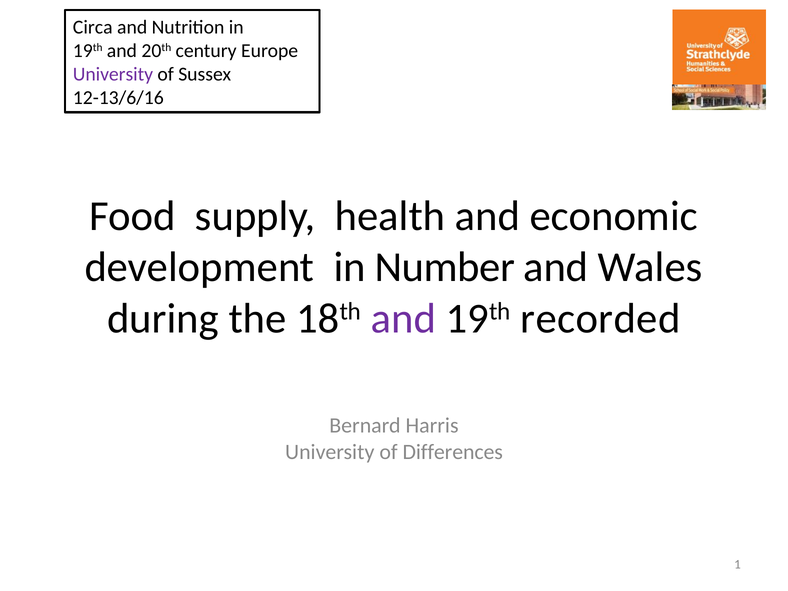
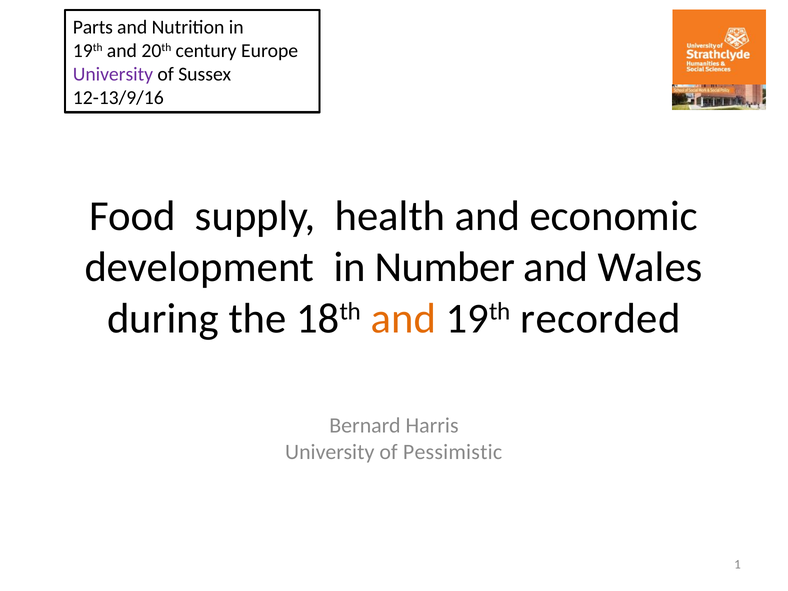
Circa: Circa -> Parts (93, 27)
12-13/6/16: 12-13/6/16 -> 12-13/9/16 (118, 98)
and colour: purple -> orange (403, 319)
Differences: Differences -> Pessimistic (453, 452)
